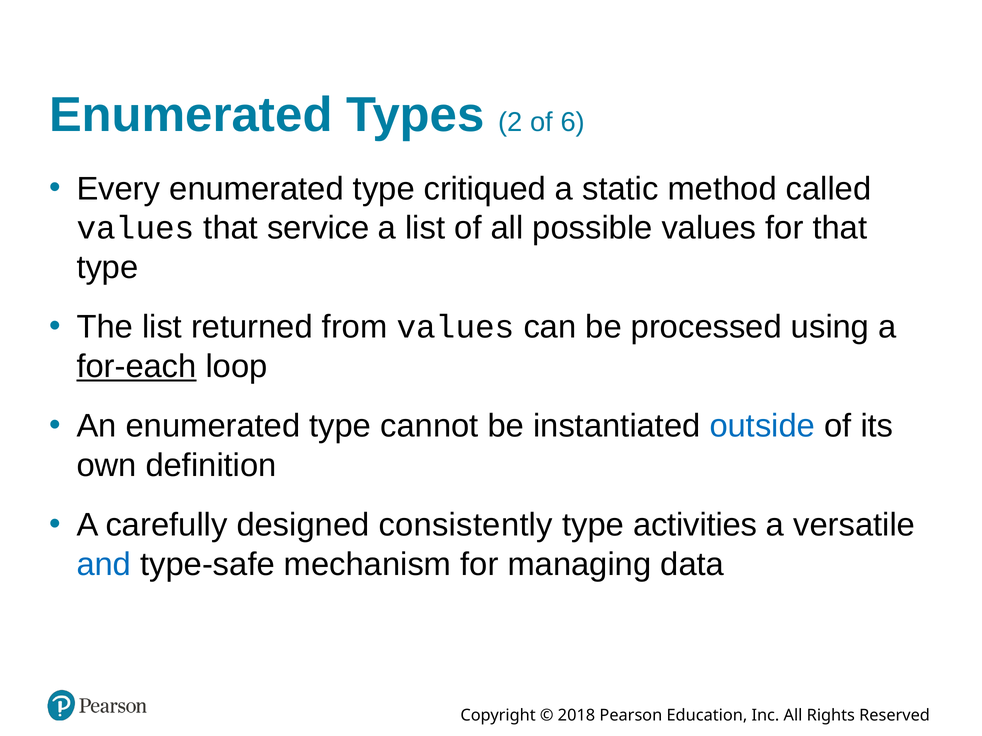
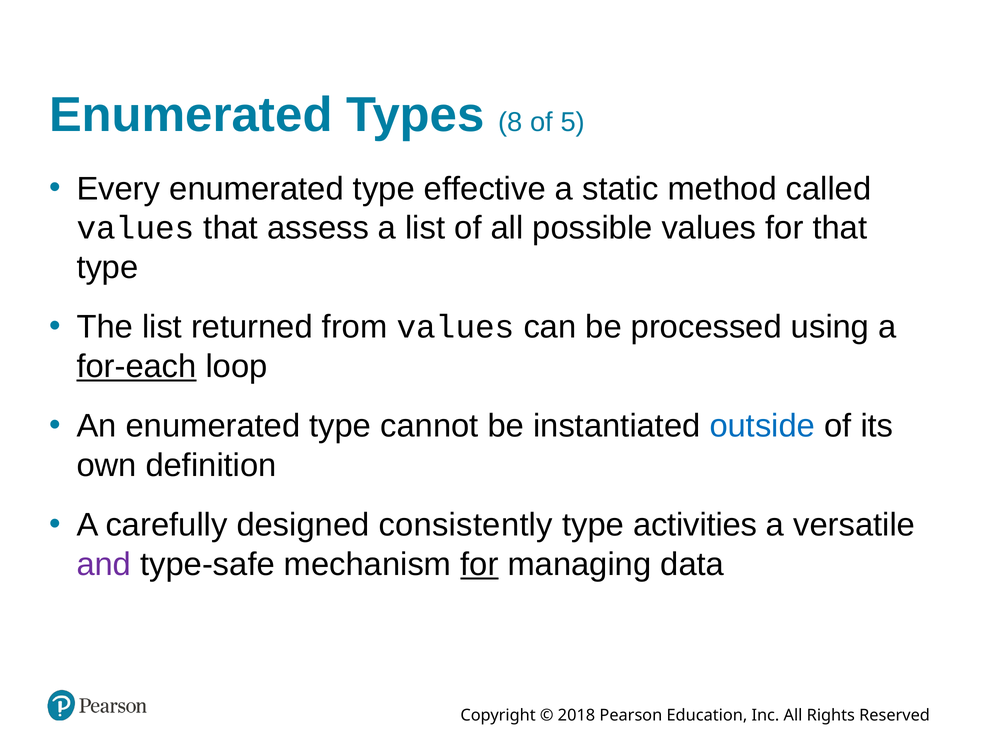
2: 2 -> 8 (510, 122)
6: 6 -> 5 (573, 122)
critiqued: critiqued -> effective (485, 189)
service: service -> assess (318, 228)
and colour: blue -> purple (104, 565)
for underline: none -> present (479, 565)
